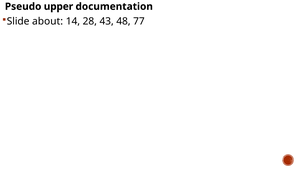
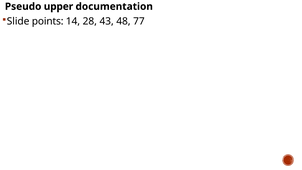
about: about -> points (48, 21)
